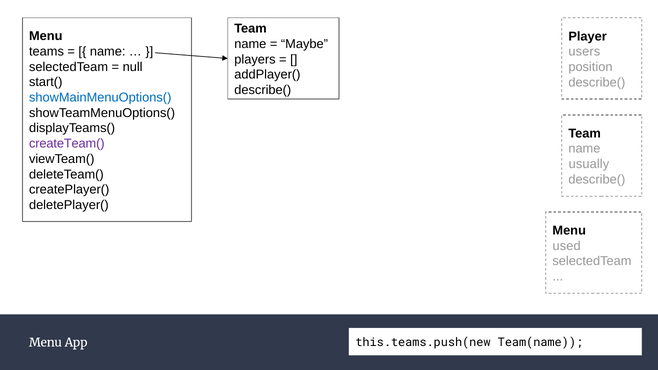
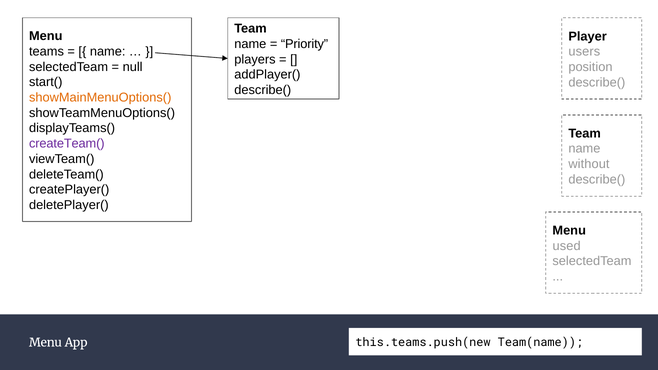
Maybe: Maybe -> Priority (305, 44)
showMainMenuOptions( colour: blue -> orange (100, 98)
usually: usually -> without (589, 164)
